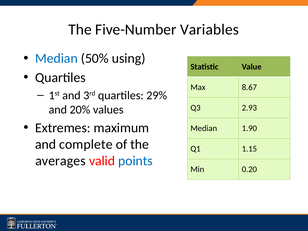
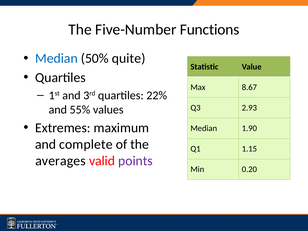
Variables: Variables -> Functions (210, 30)
using: using -> quite (129, 58)
29%: 29% -> 22% (157, 95)
20%: 20% -> 55% (80, 110)
points colour: blue -> purple (135, 161)
